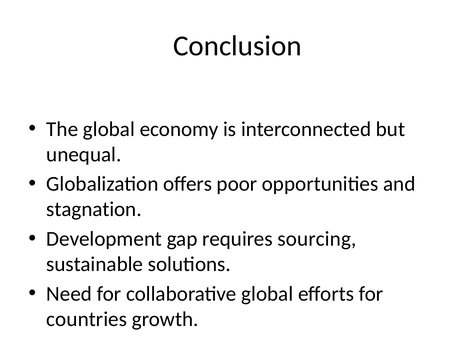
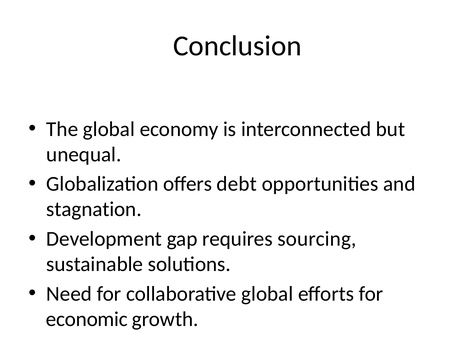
poor: poor -> debt (237, 184)
countries: countries -> economic (87, 319)
